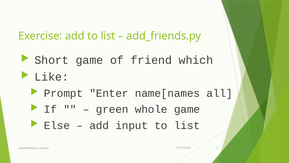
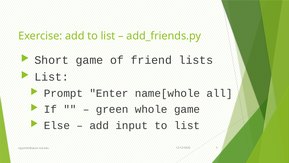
which: which -> lists (196, 60)
Like: Like -> List (52, 77)
name[names: name[names -> name[whole (168, 93)
